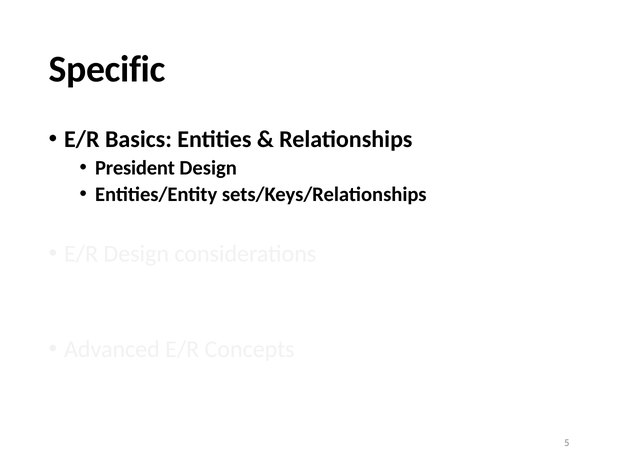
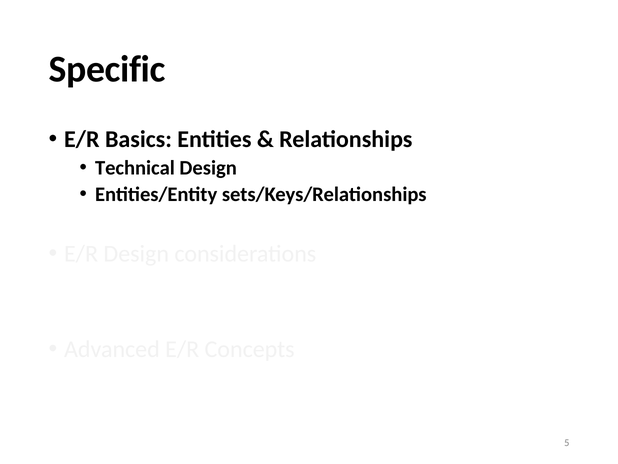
President: President -> Technical (135, 168)
